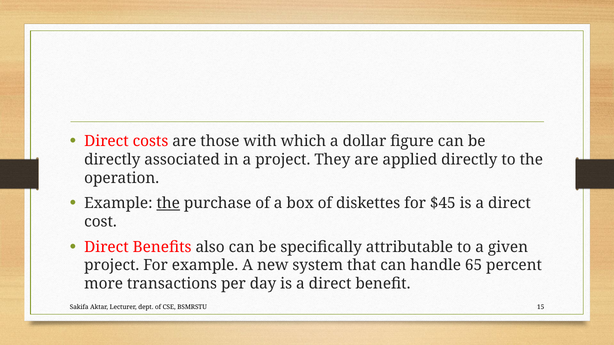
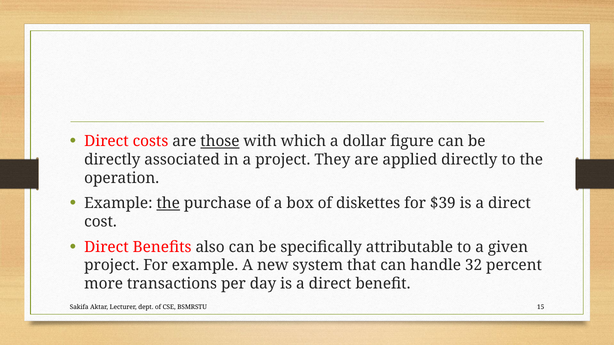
those underline: none -> present (220, 141)
$45: $45 -> $39 (443, 204)
65: 65 -> 32 (474, 266)
